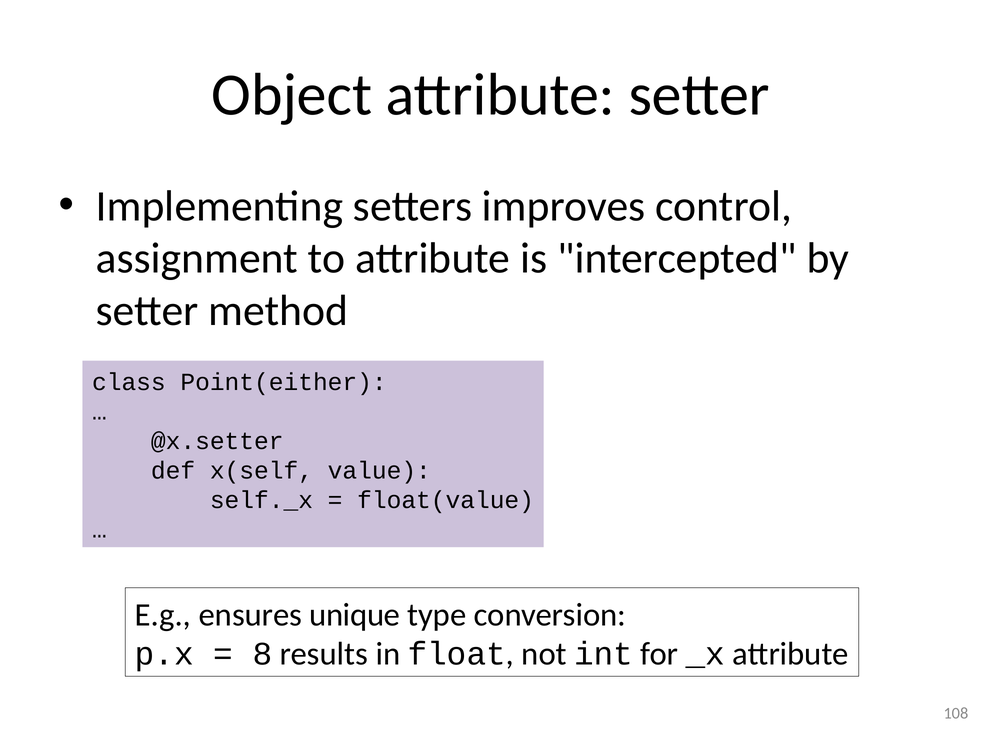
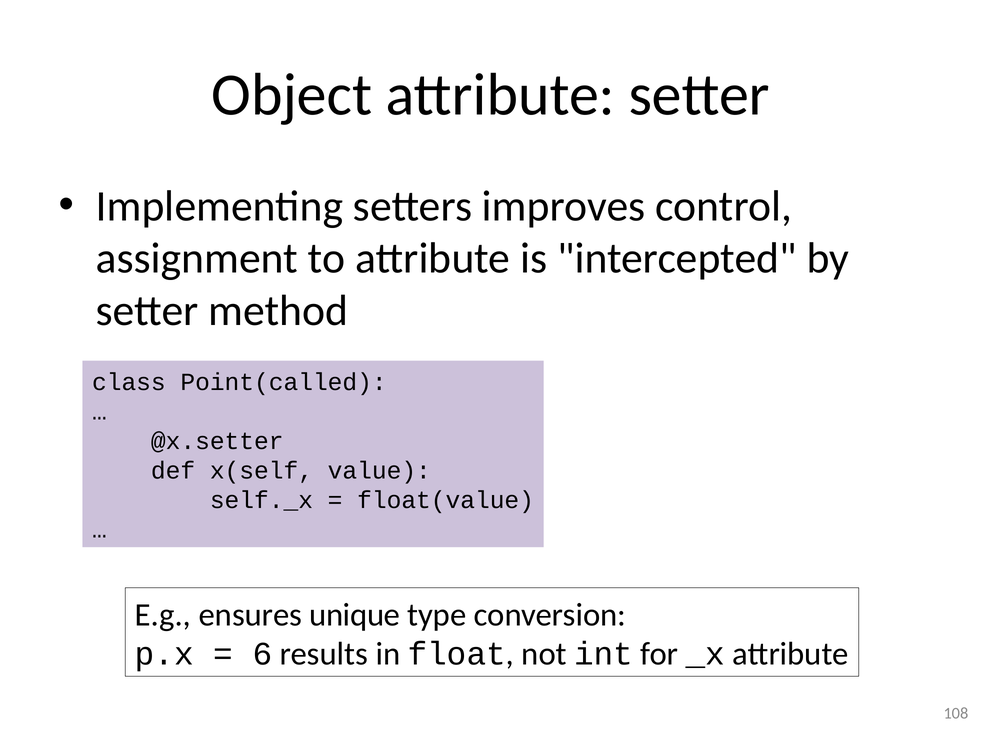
Point(either: Point(either -> Point(called (284, 382)
8: 8 -> 6 (263, 654)
